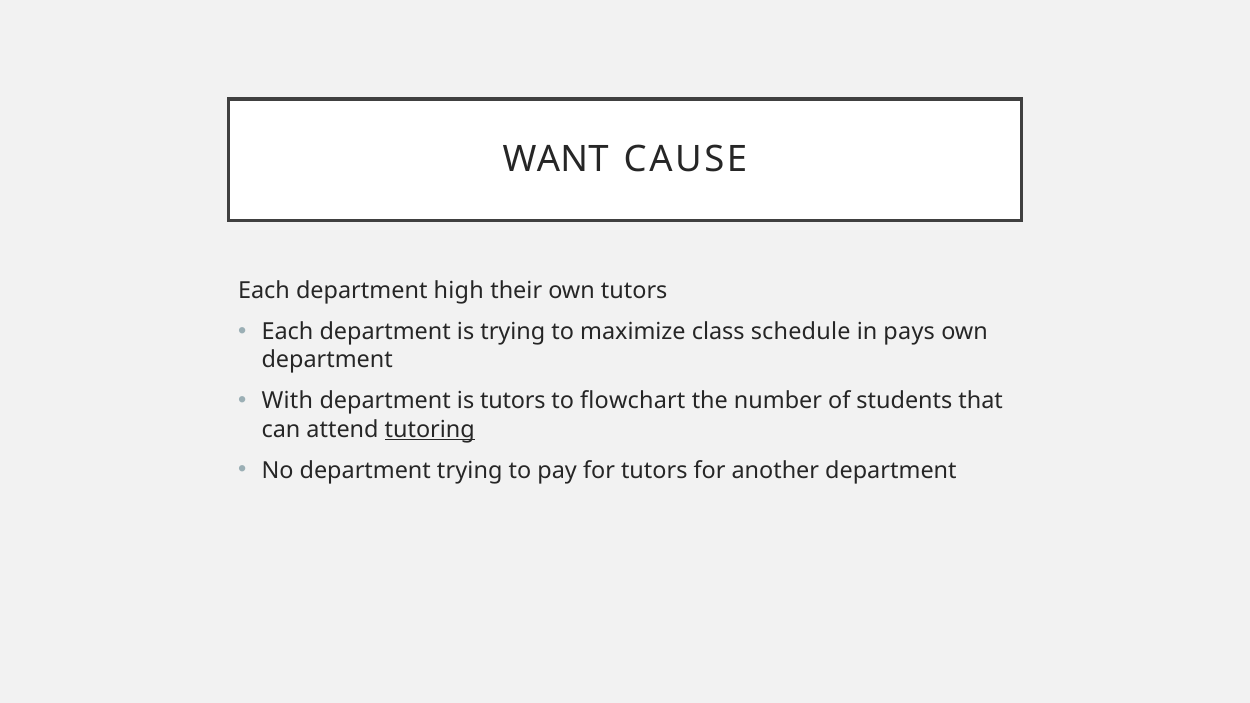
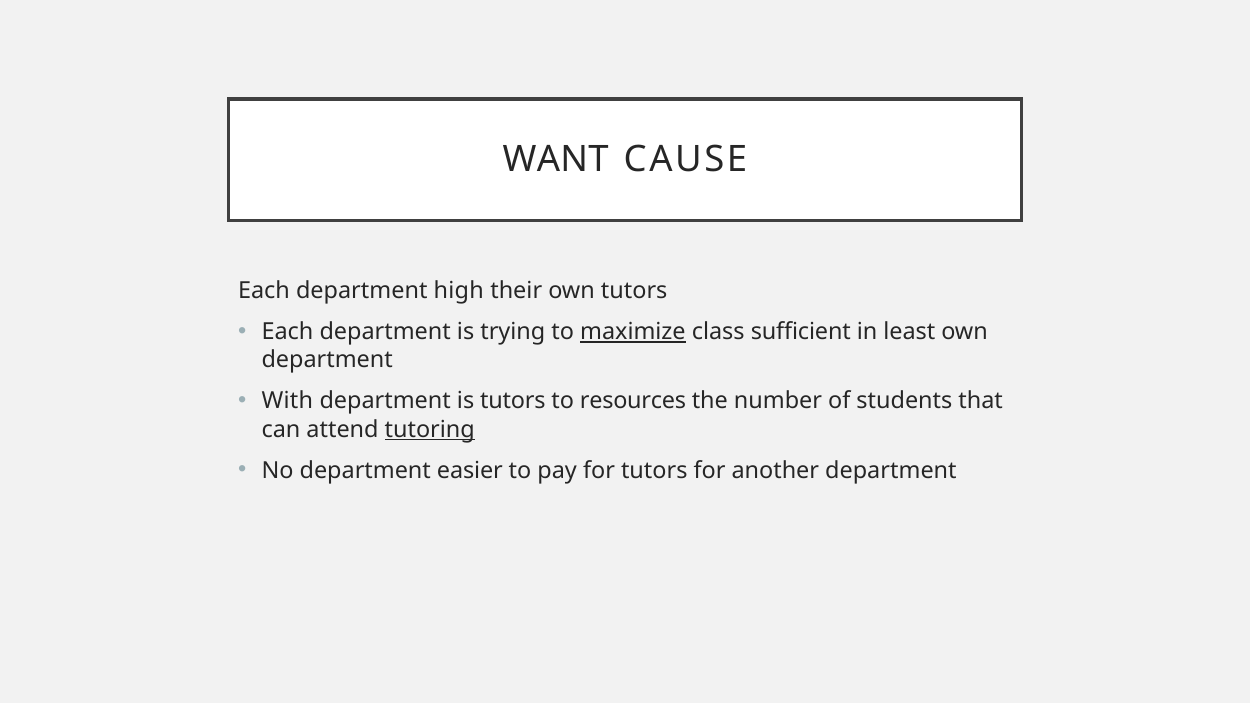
maximize underline: none -> present (633, 332)
schedule: schedule -> sufficient (801, 332)
pays: pays -> least (909, 332)
flowchart: flowchart -> resources (633, 401)
department trying: trying -> easier (470, 471)
